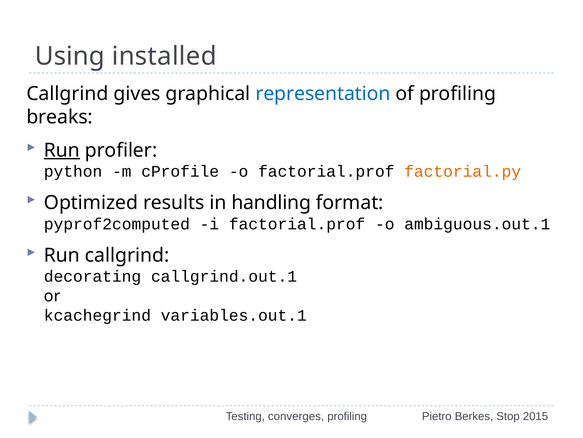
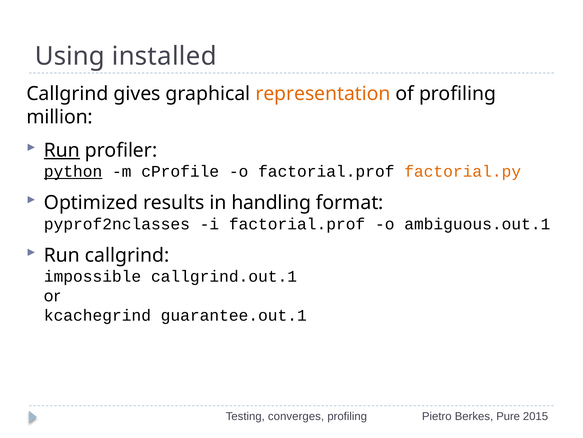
representation colour: blue -> orange (323, 94)
breaks: breaks -> million (60, 117)
python underline: none -> present (73, 171)
pyprof2computed: pyprof2computed -> pyprof2nclasses (117, 224)
decorating: decorating -> impossible (93, 276)
variables.out.1: variables.out.1 -> guarantee.out.1 (234, 315)
Stop: Stop -> Pure (508, 416)
